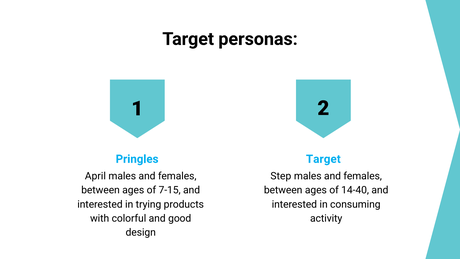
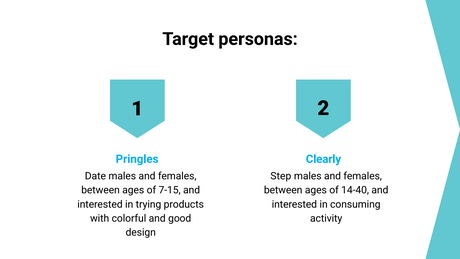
Pringles Target: Target -> Clearly (323, 159)
April: April -> Date (95, 176)
